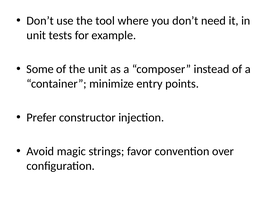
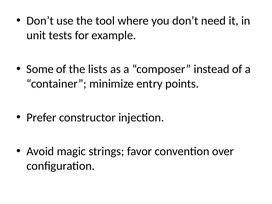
the unit: unit -> lists (98, 69)
